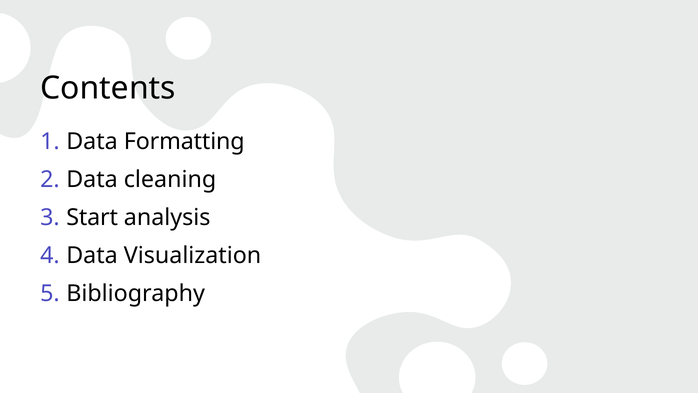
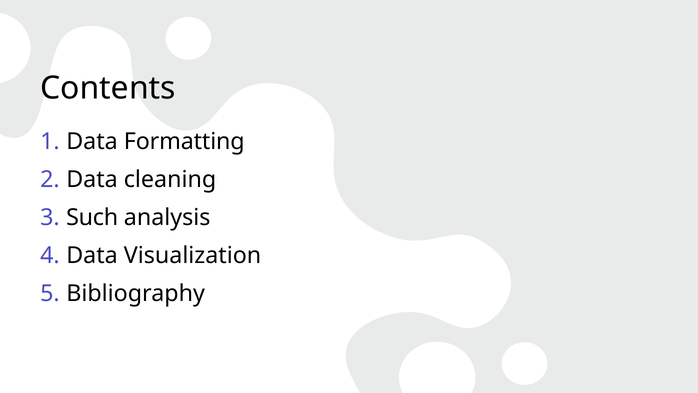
Start: Start -> Such (92, 218)
